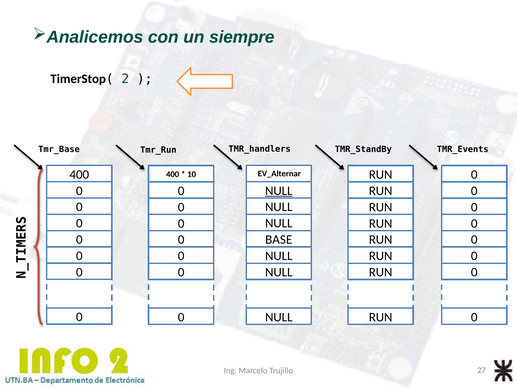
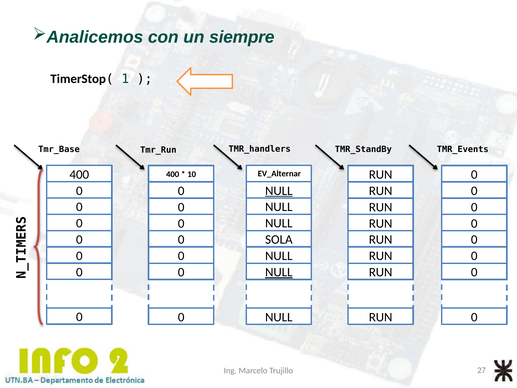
2: 2 -> 1 (125, 79)
BASE: BASE -> SOLA (279, 239)
NULL underline: none -> present (279, 272)
